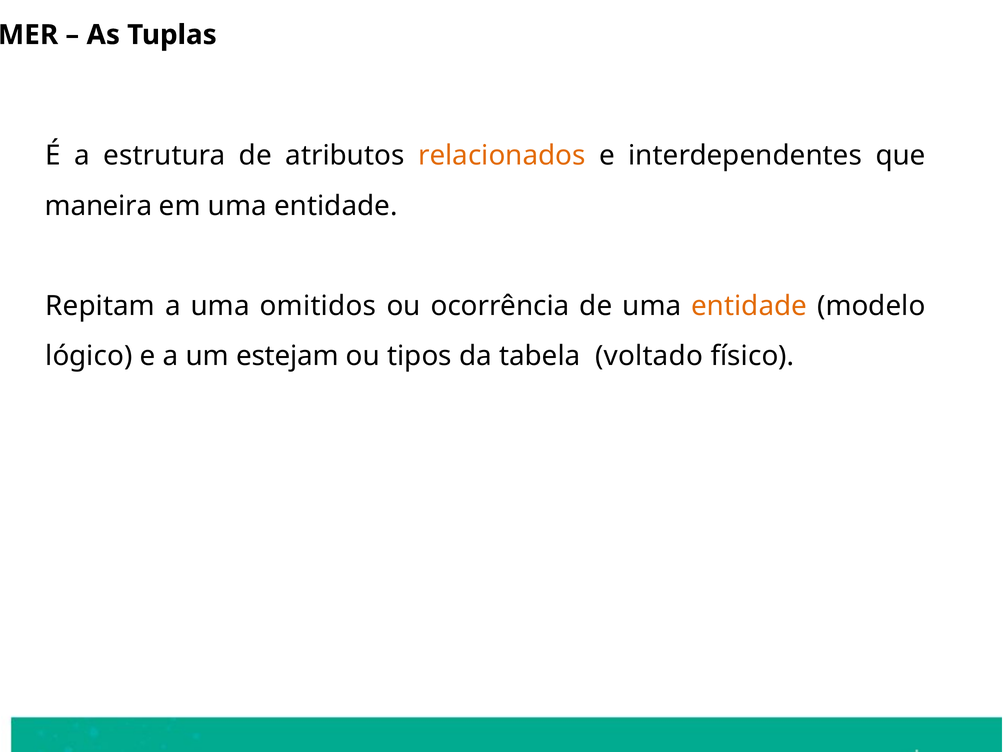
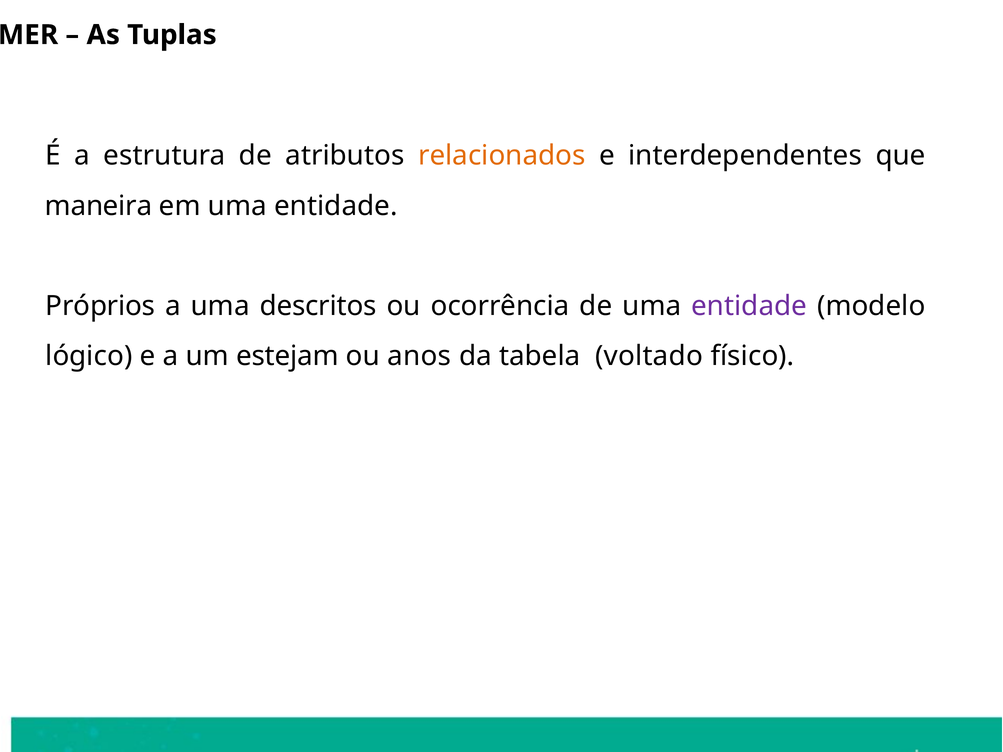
Repitam: Repitam -> Próprios (100, 306)
omitidos: omitidos -> descritos (318, 306)
entidade colour: orange -> purple (749, 306)
tipos: tipos -> anos (419, 356)
